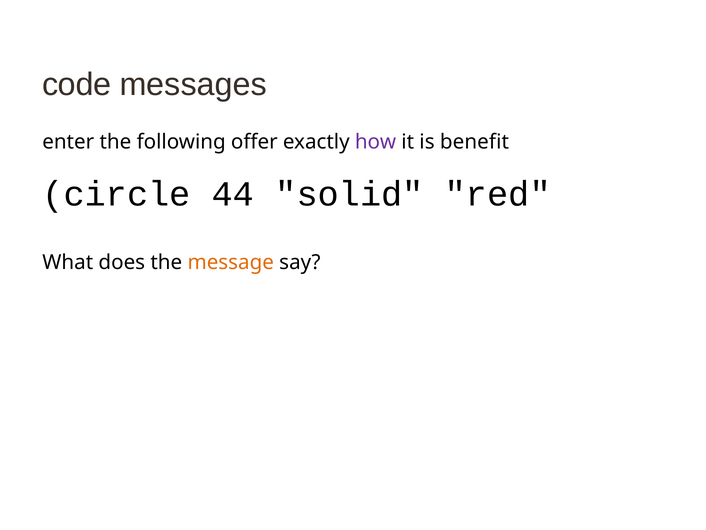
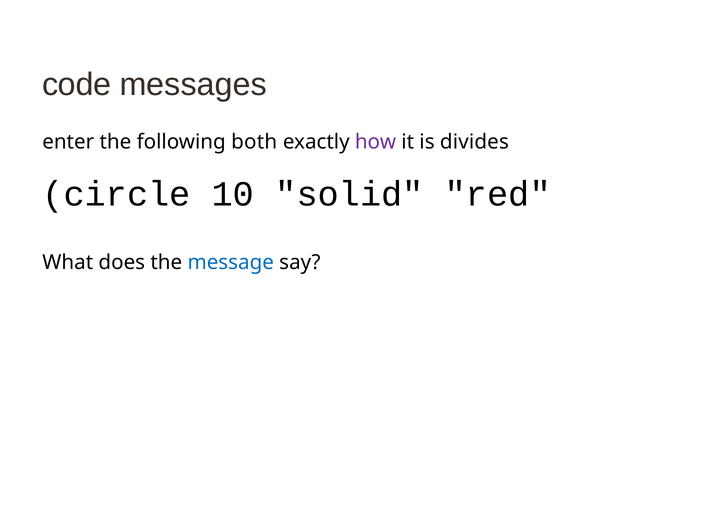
offer: offer -> both (254, 142)
benefit: benefit -> divides (474, 142)
44: 44 -> 10 (233, 194)
message colour: orange -> blue (231, 262)
